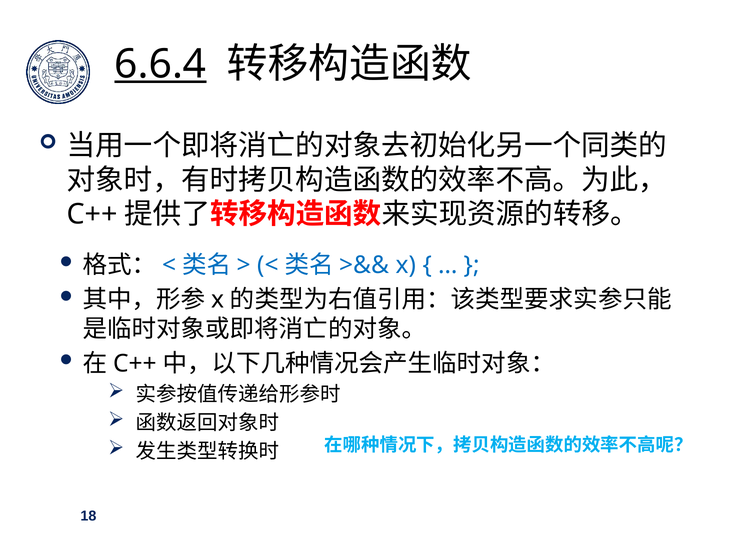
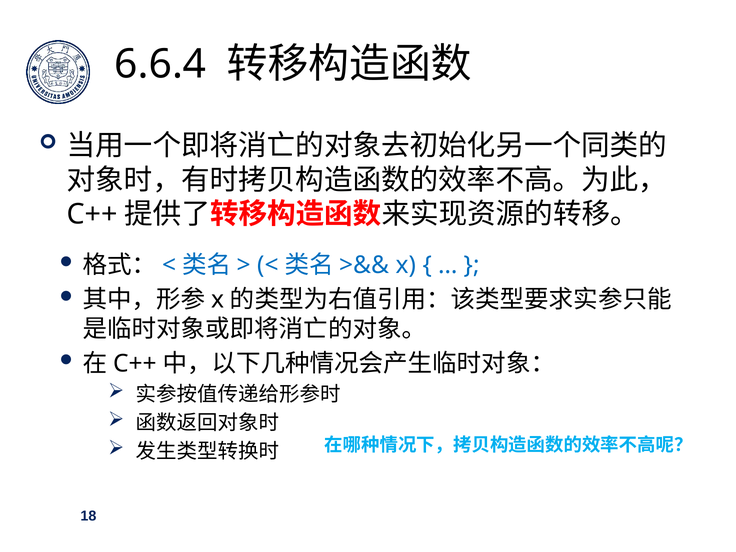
6.6.4 underline: present -> none (160, 64)
